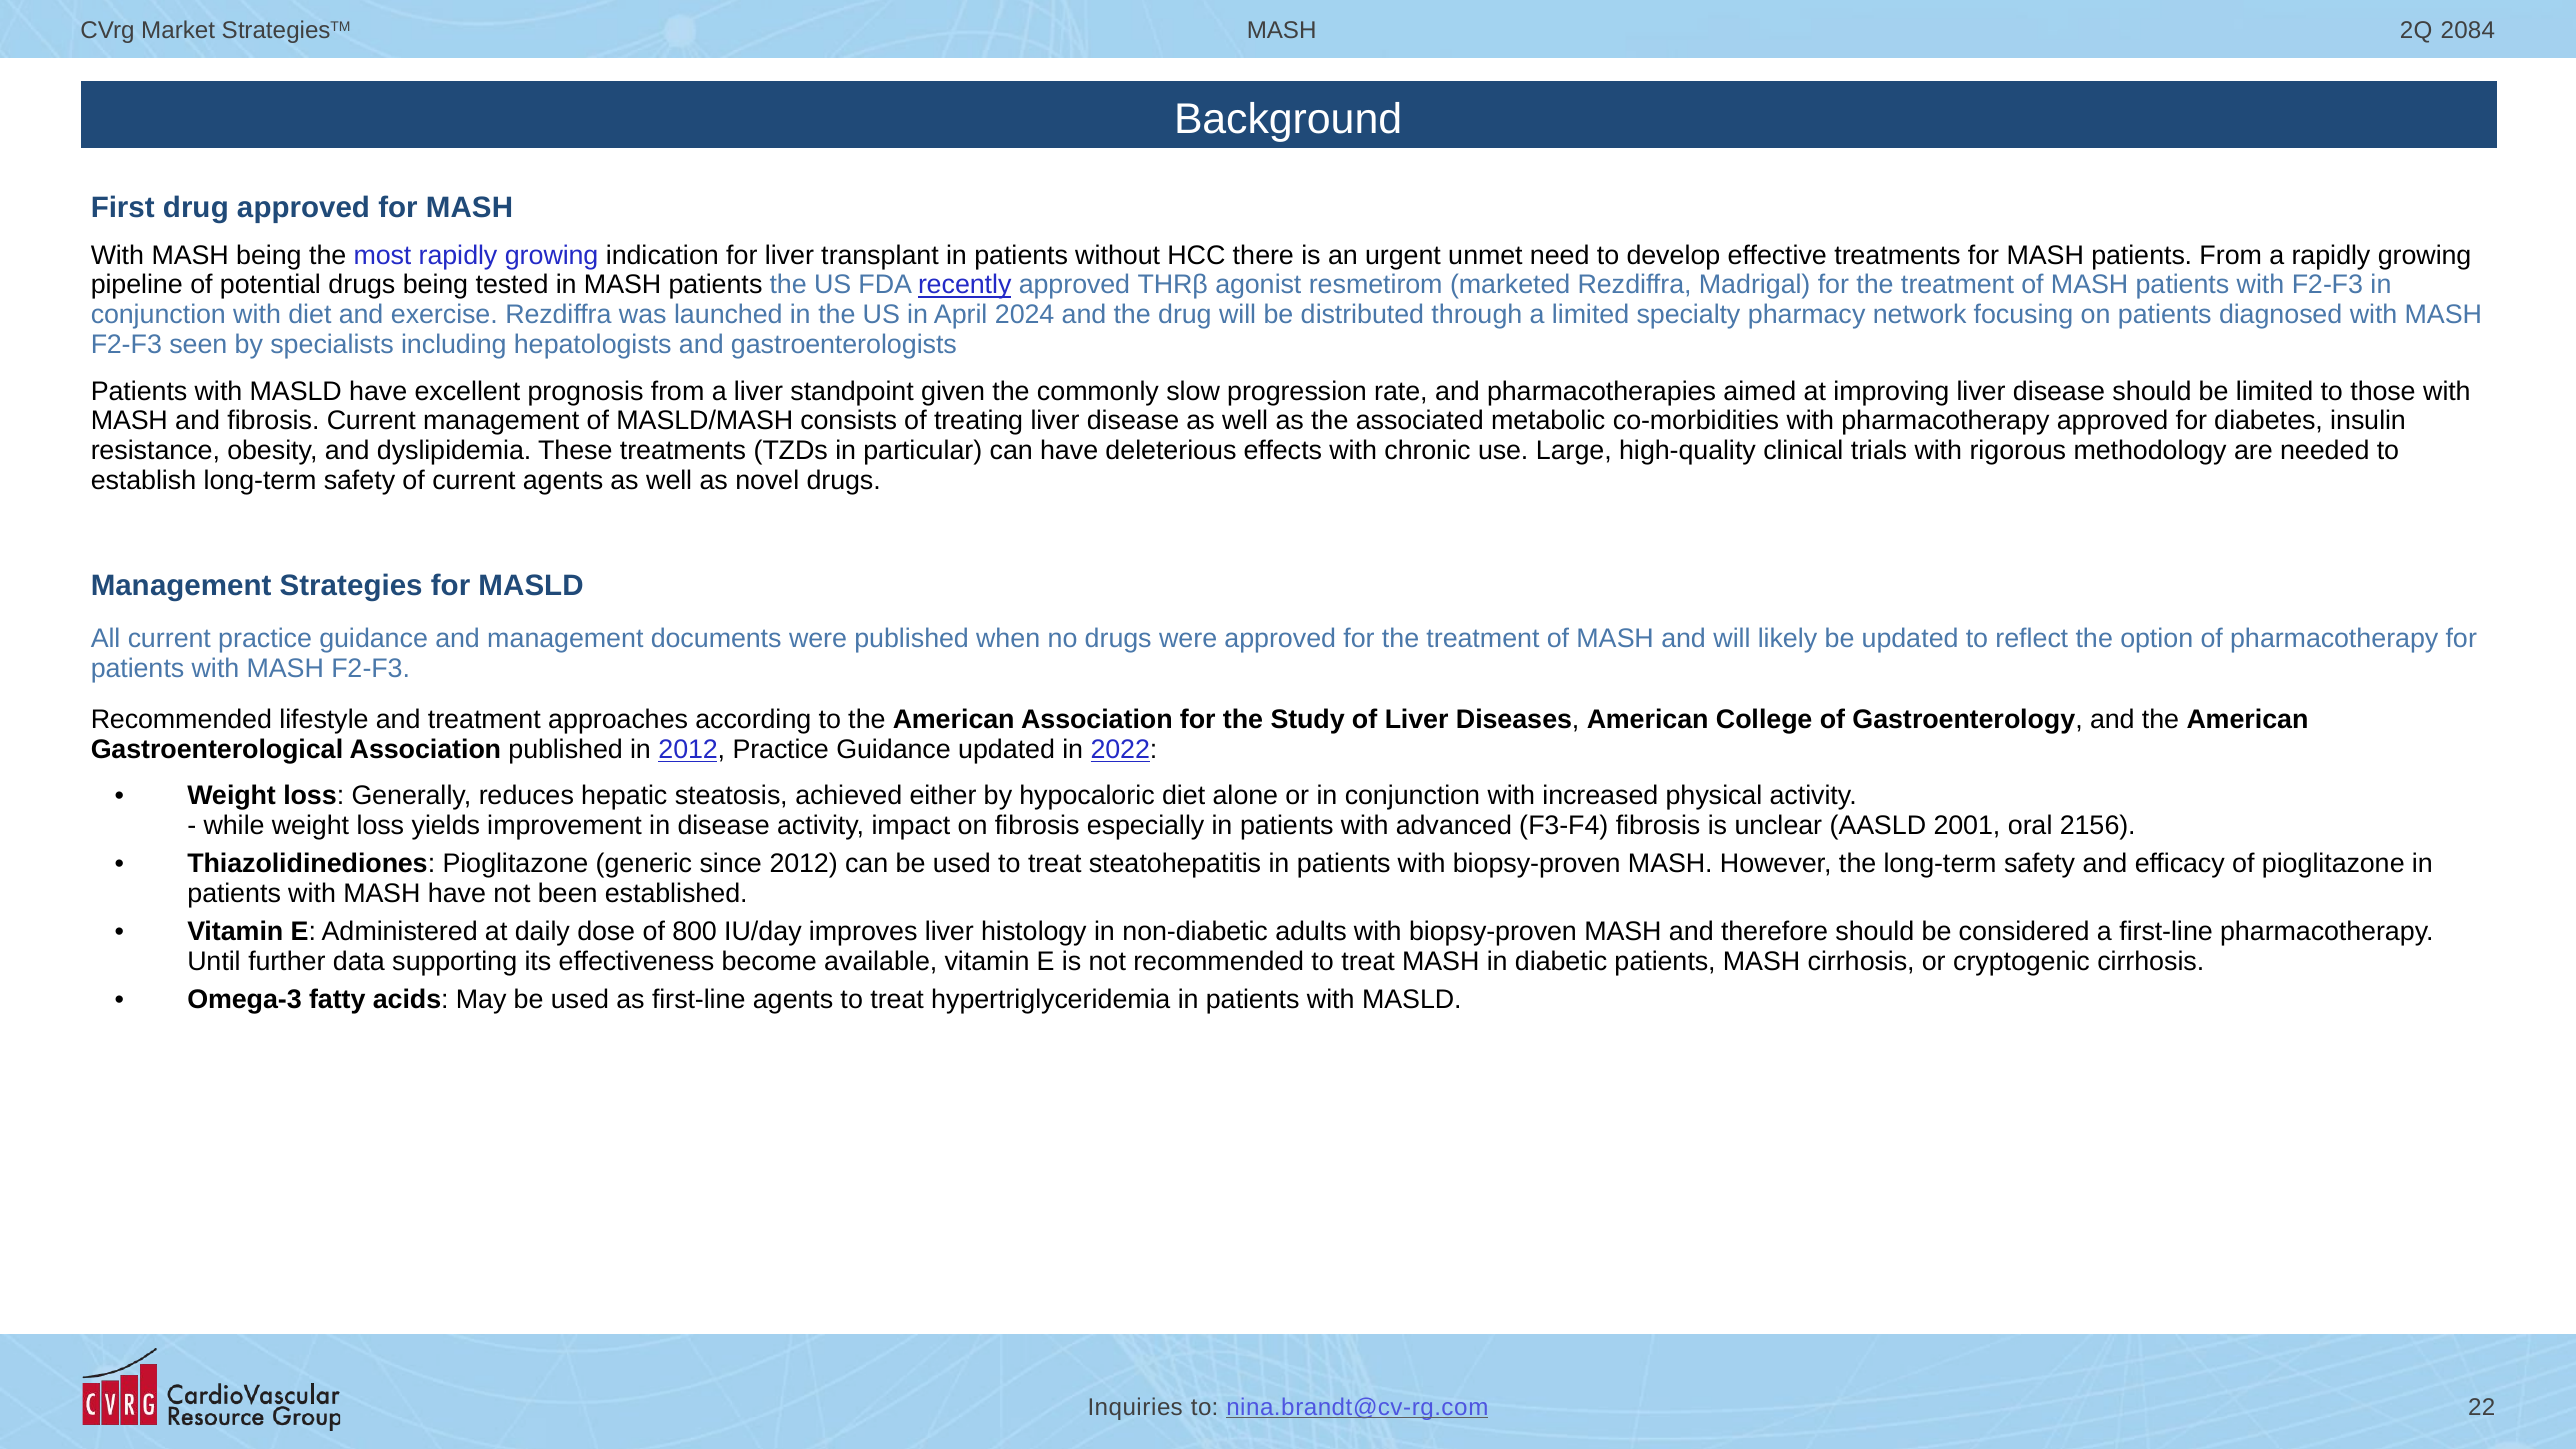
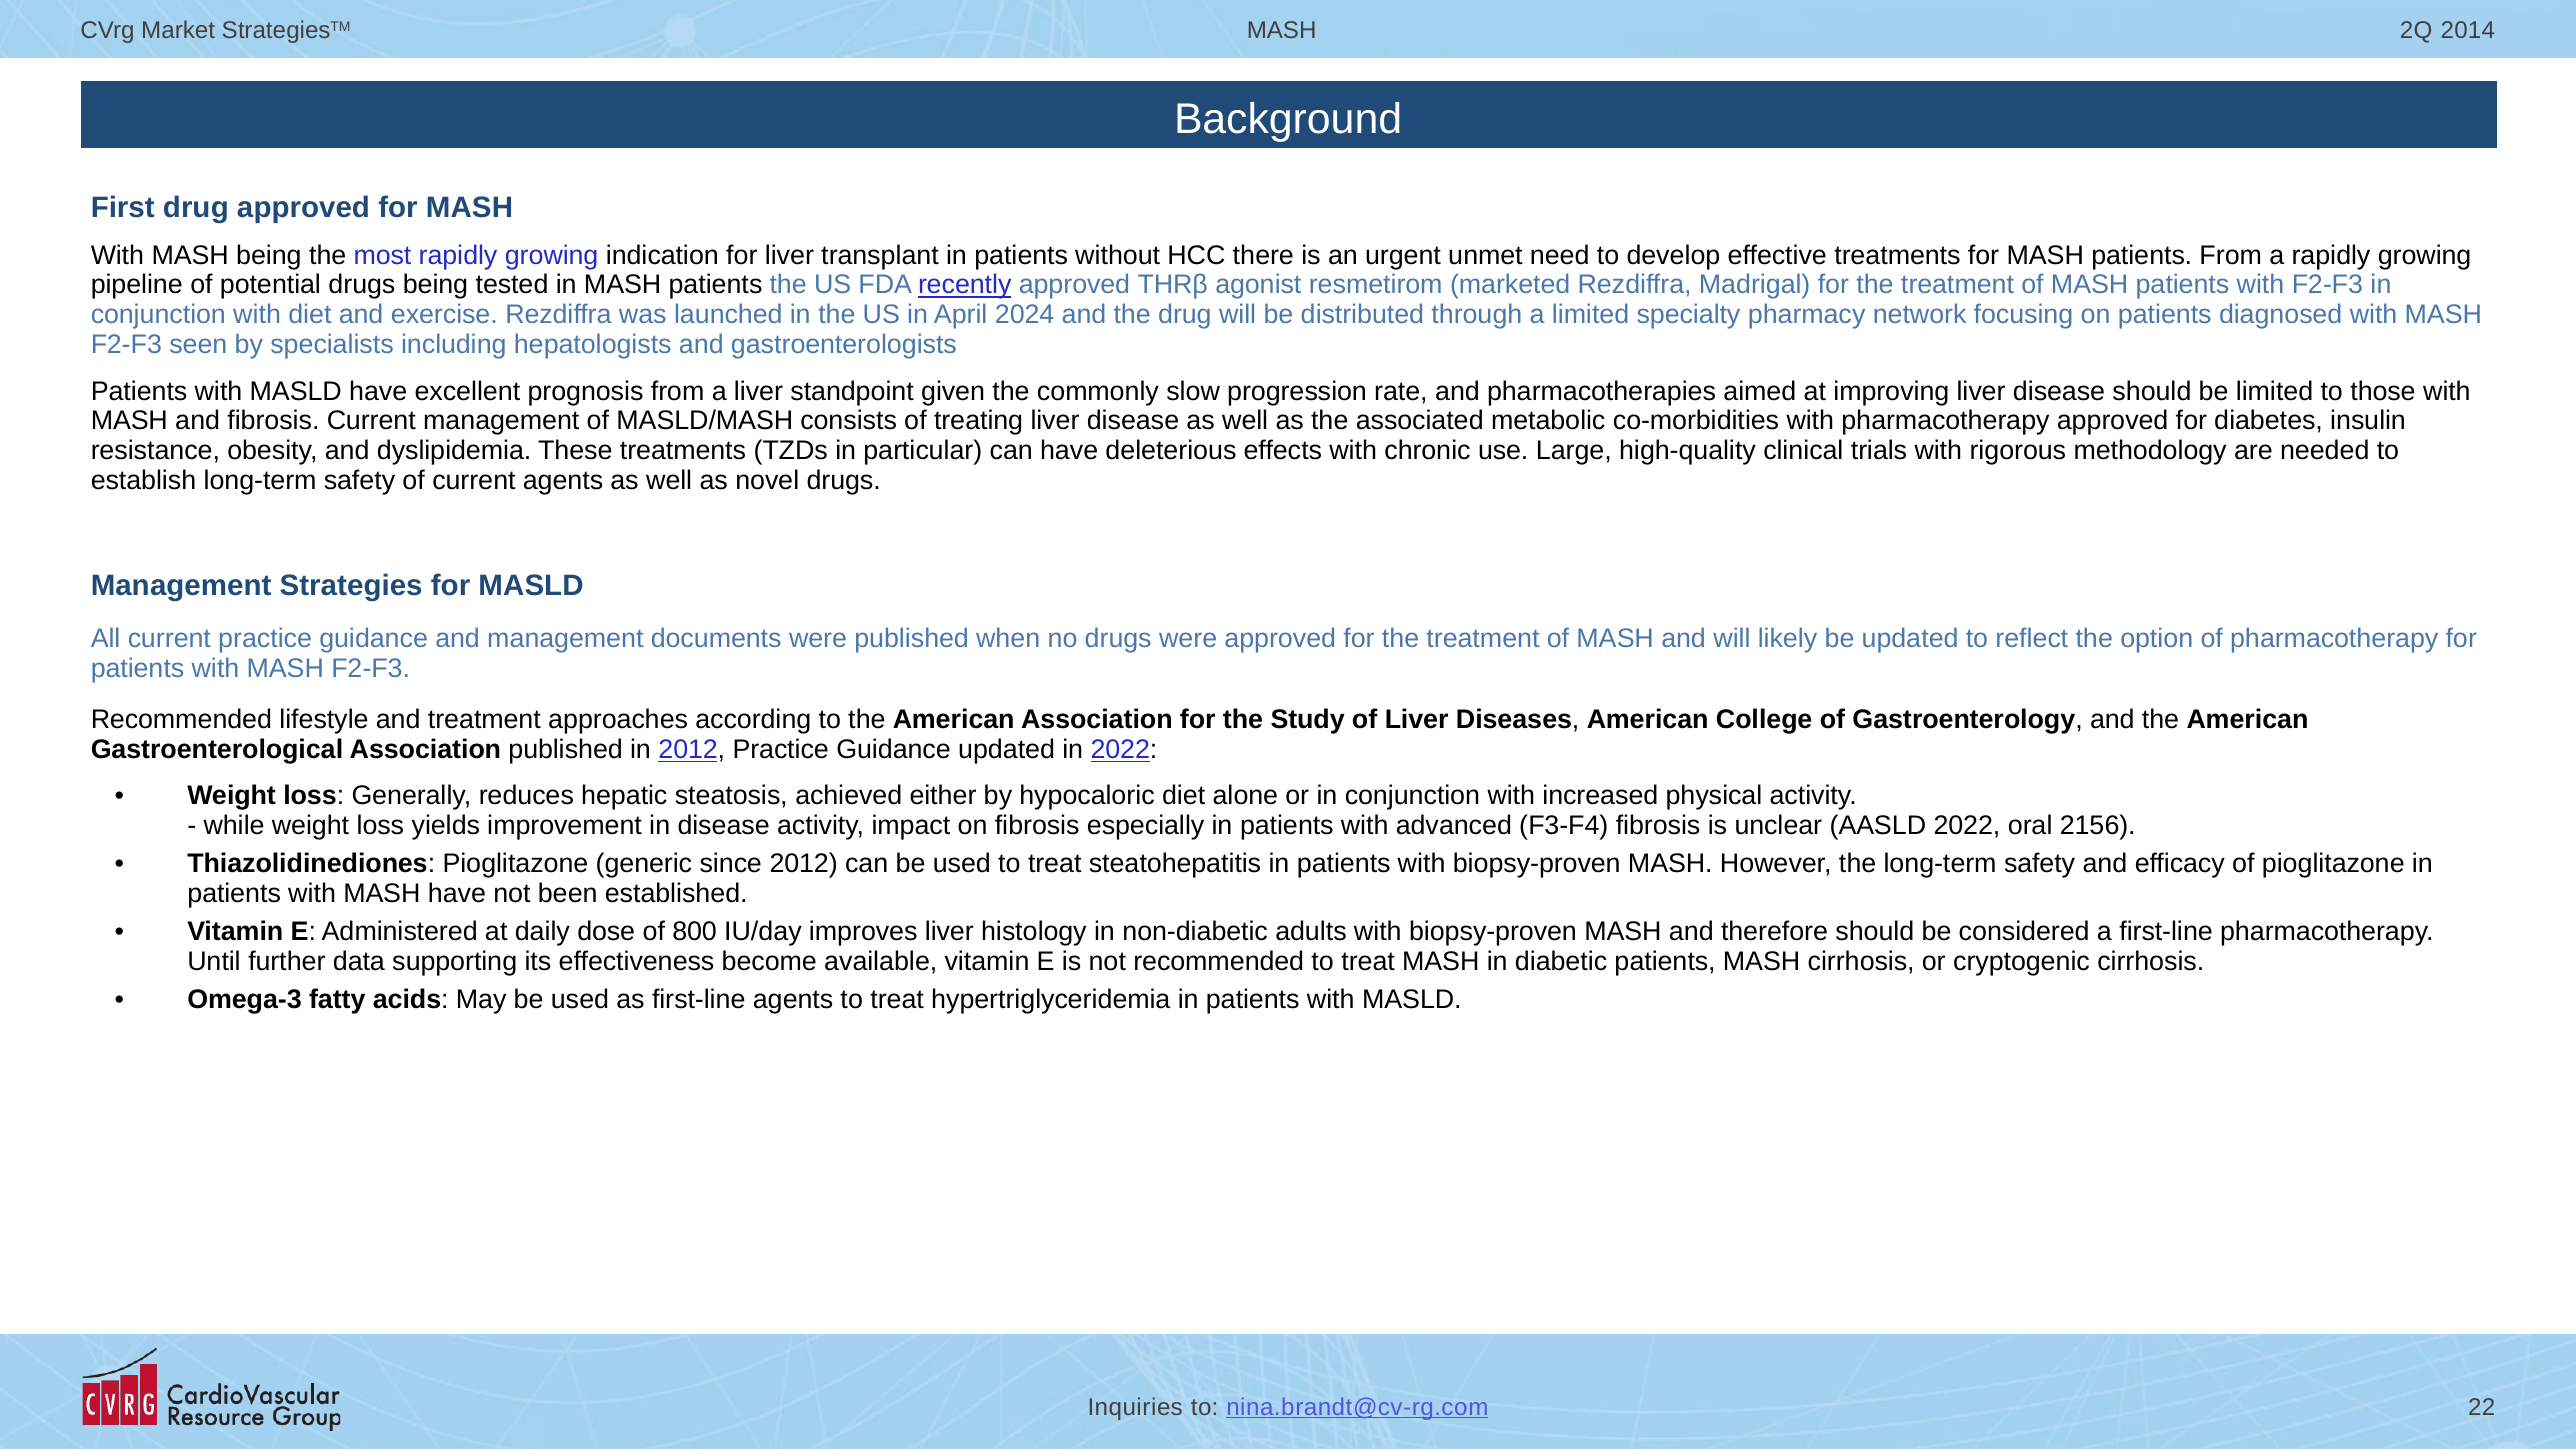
2084: 2084 -> 2014 (2468, 31)
AASLD 2001: 2001 -> 2022 (1967, 826)
